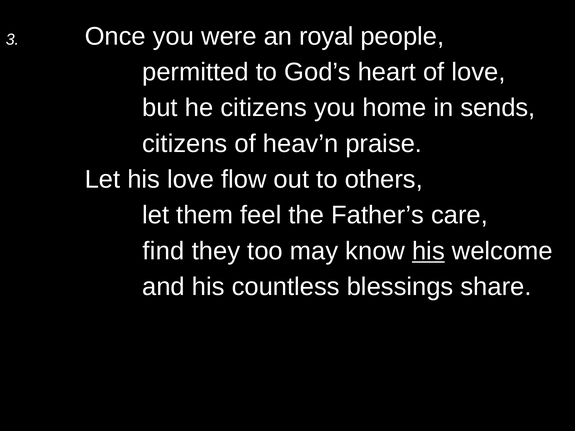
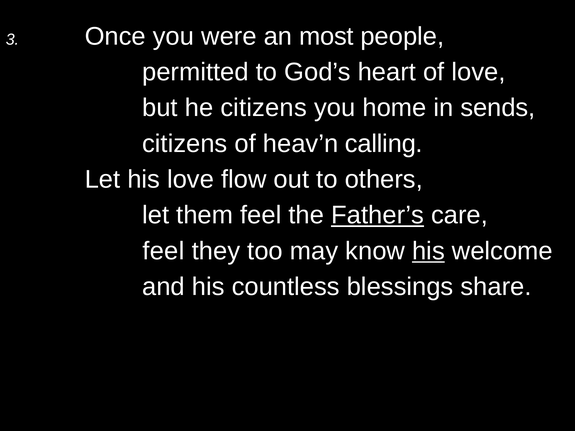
royal: royal -> most (326, 36)
praise: praise -> calling (384, 144)
Father’s underline: none -> present (378, 215)
find: find -> feel (163, 251)
